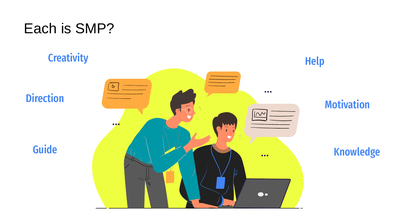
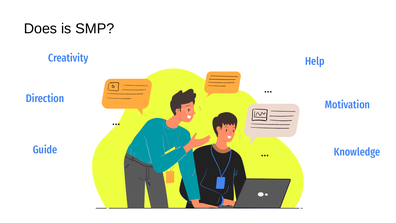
Each: Each -> Does (40, 29)
